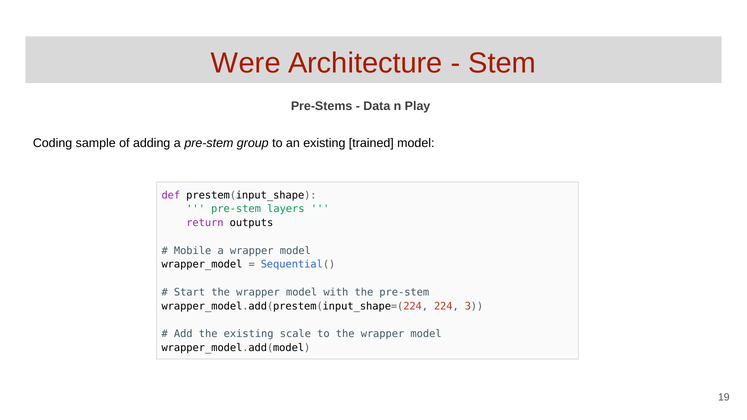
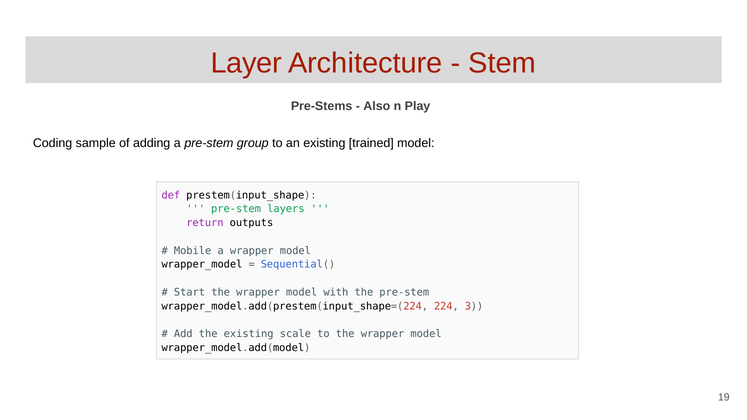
Were: Were -> Layer (246, 63)
Data: Data -> Also (377, 106)
